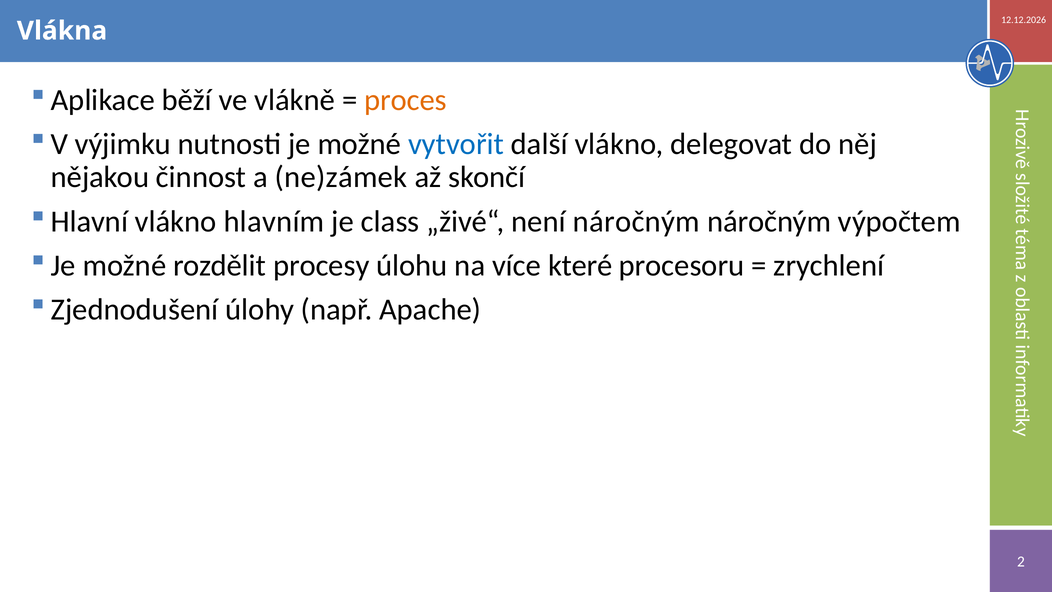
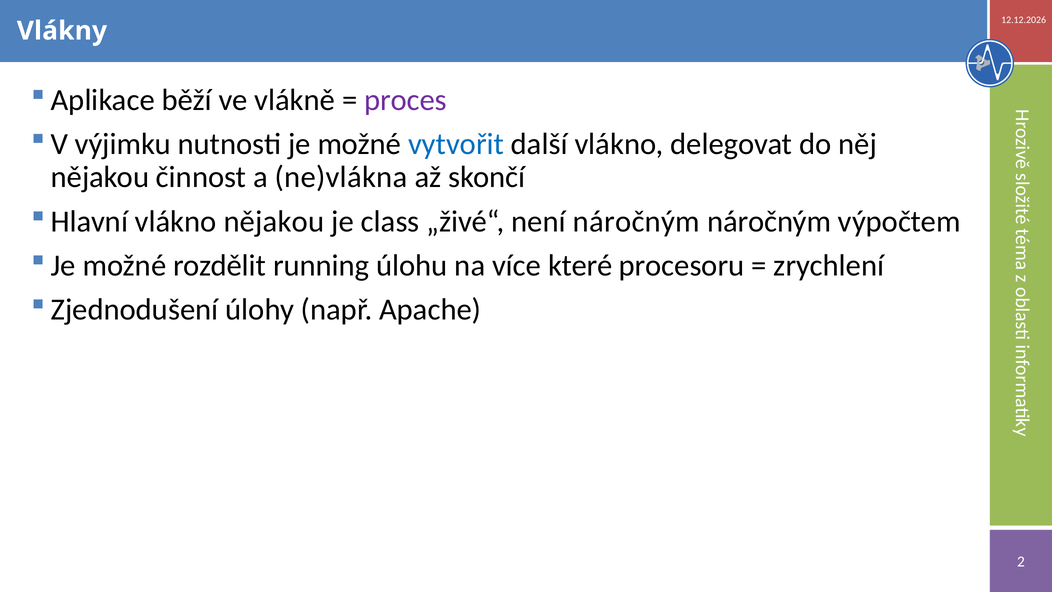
Vlákna: Vlákna -> Vlákny (62, 31)
proces colour: orange -> purple (406, 100)
ne)zámek: ne)zámek -> ne)vlákna (341, 177)
vlákno hlavním: hlavním -> nějakou (274, 221)
procesy: procesy -> running (321, 265)
